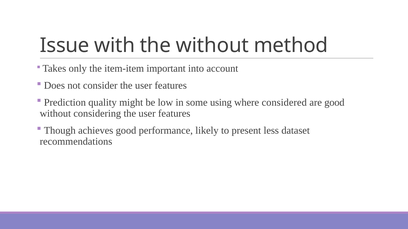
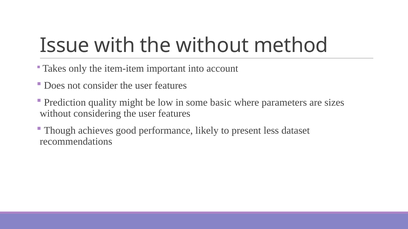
using: using -> basic (221, 103)
considered: considered -> parameters (284, 103)
are good: good -> sizes (334, 103)
